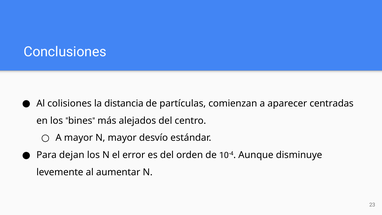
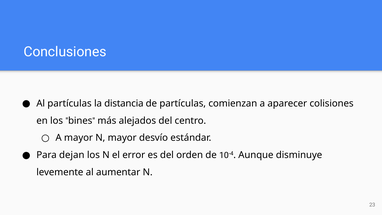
Al colisiones: colisiones -> partículas (70, 103)
centradas: centradas -> colisiones (332, 103)
